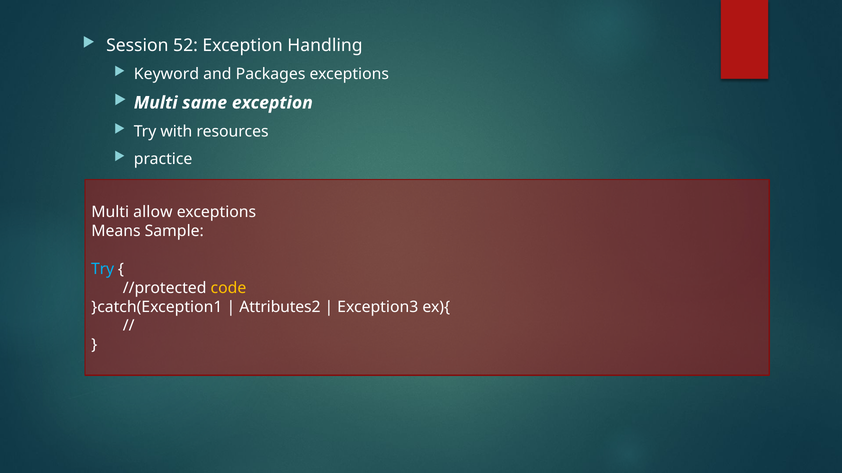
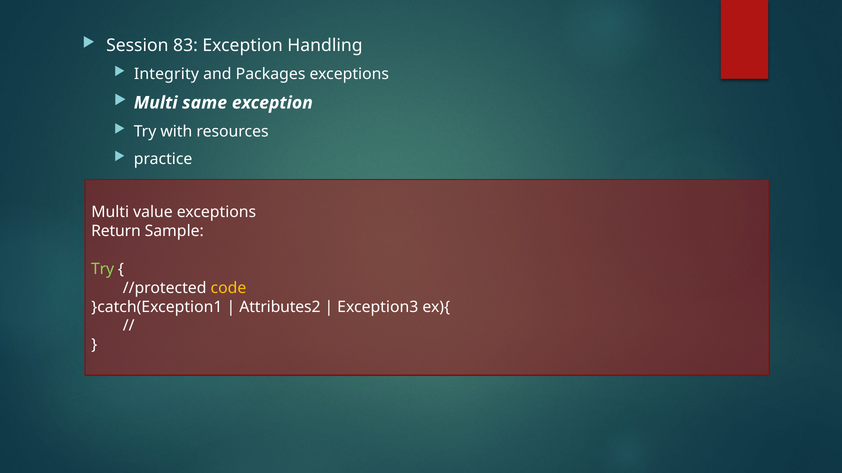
52: 52 -> 83 (186, 45)
Keyword: Keyword -> Integrity (166, 74)
allow: allow -> value (153, 213)
Means: Means -> Return (116, 231)
Try colour: light blue -> light green (103, 269)
